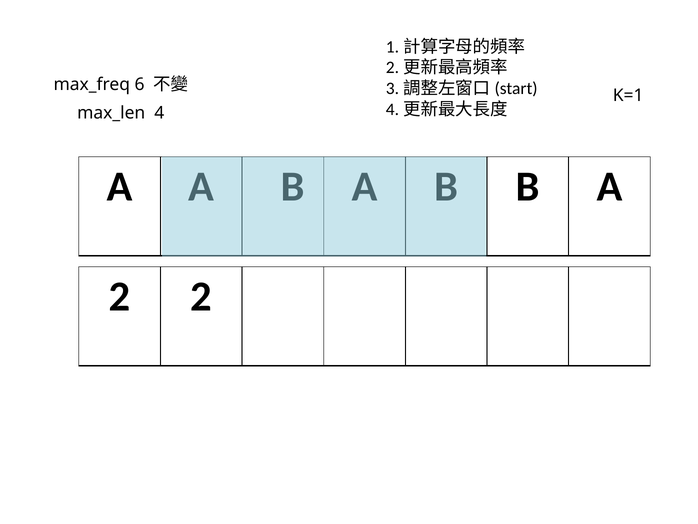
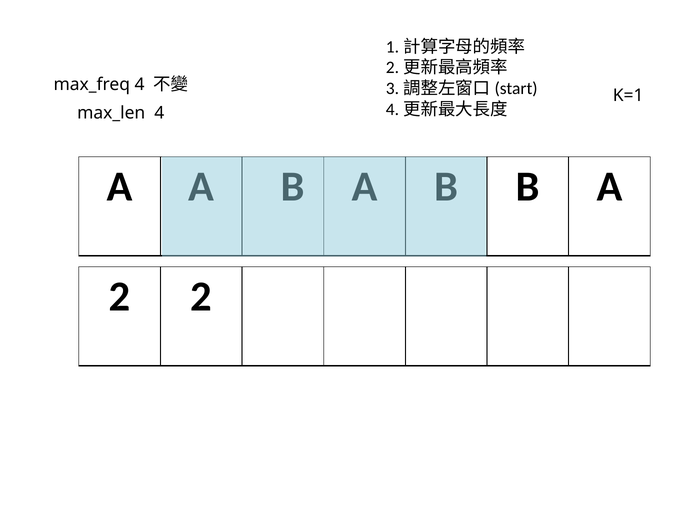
max_freq 6: 6 -> 4 (140, 84)
